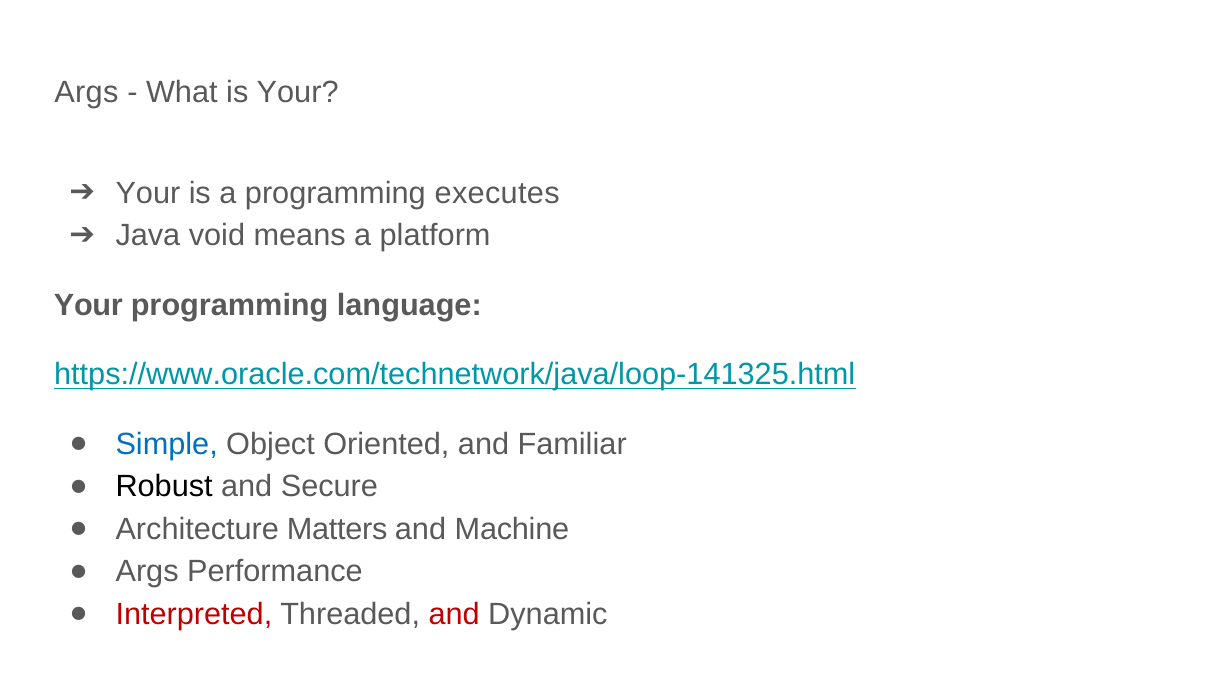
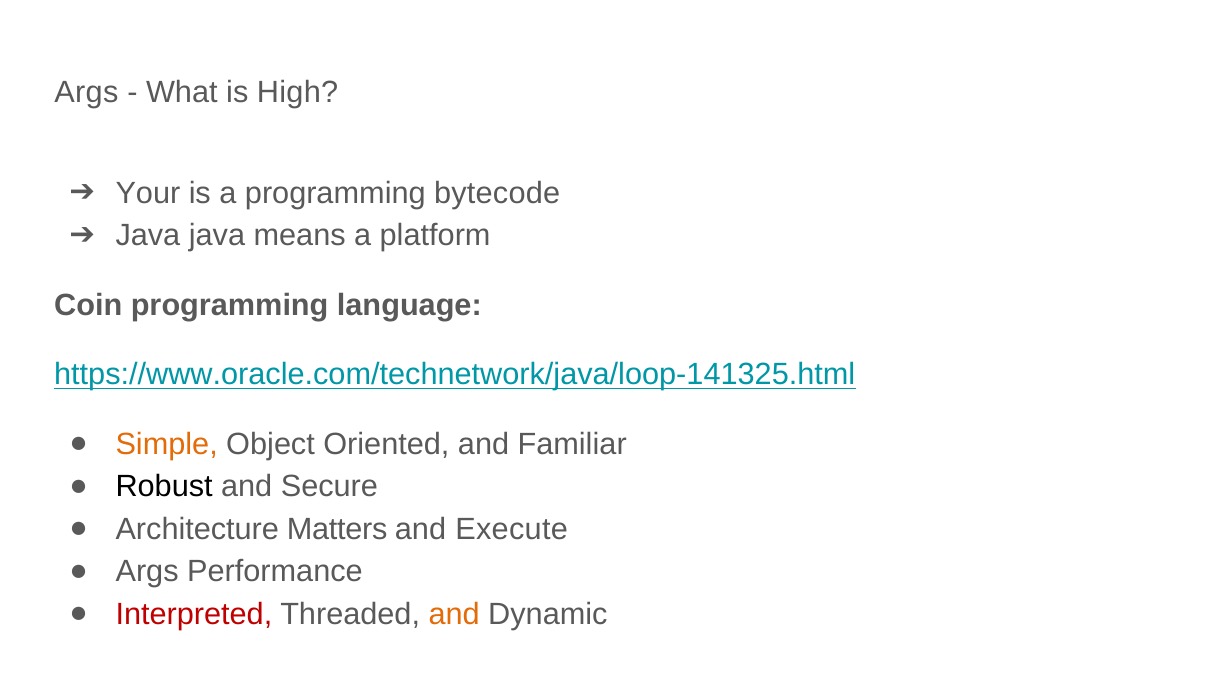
is Your: Your -> High (297, 93)
executes: executes -> bytecode (497, 193)
Java void: void -> java (217, 235)
Your: Your -> Coin (88, 305)
Simple colour: blue -> orange (167, 444)
Machine: Machine -> Execute (512, 529)
and colour: red -> orange (454, 614)
